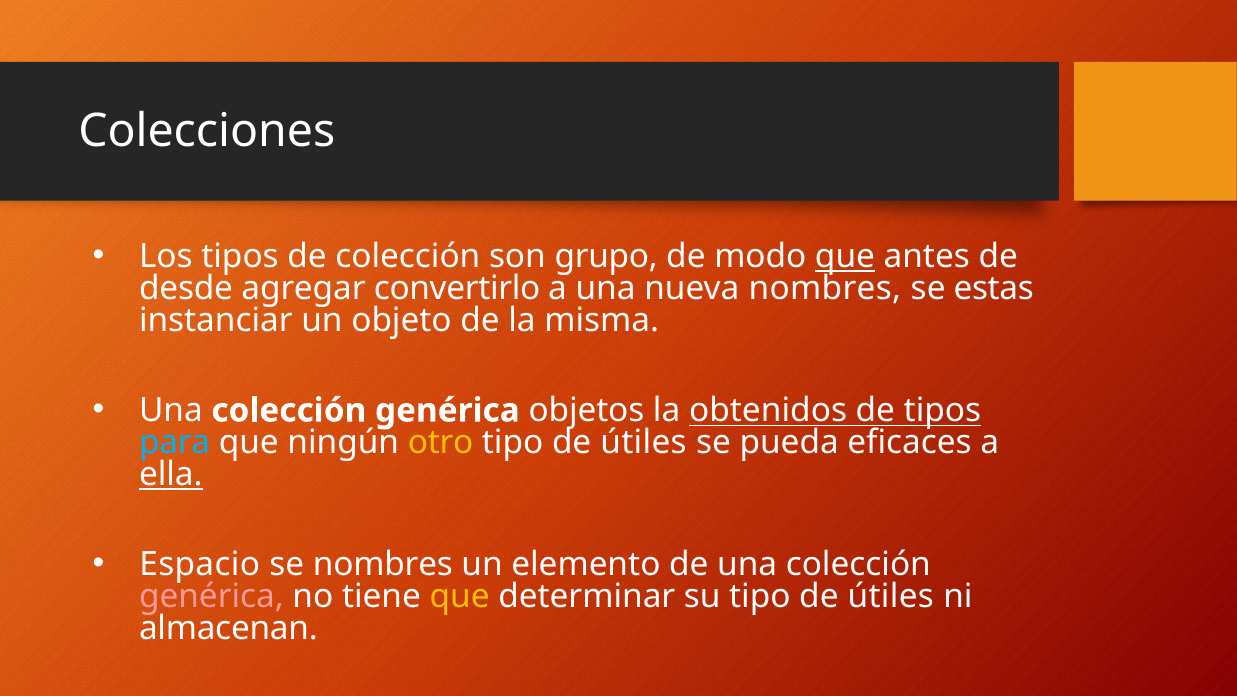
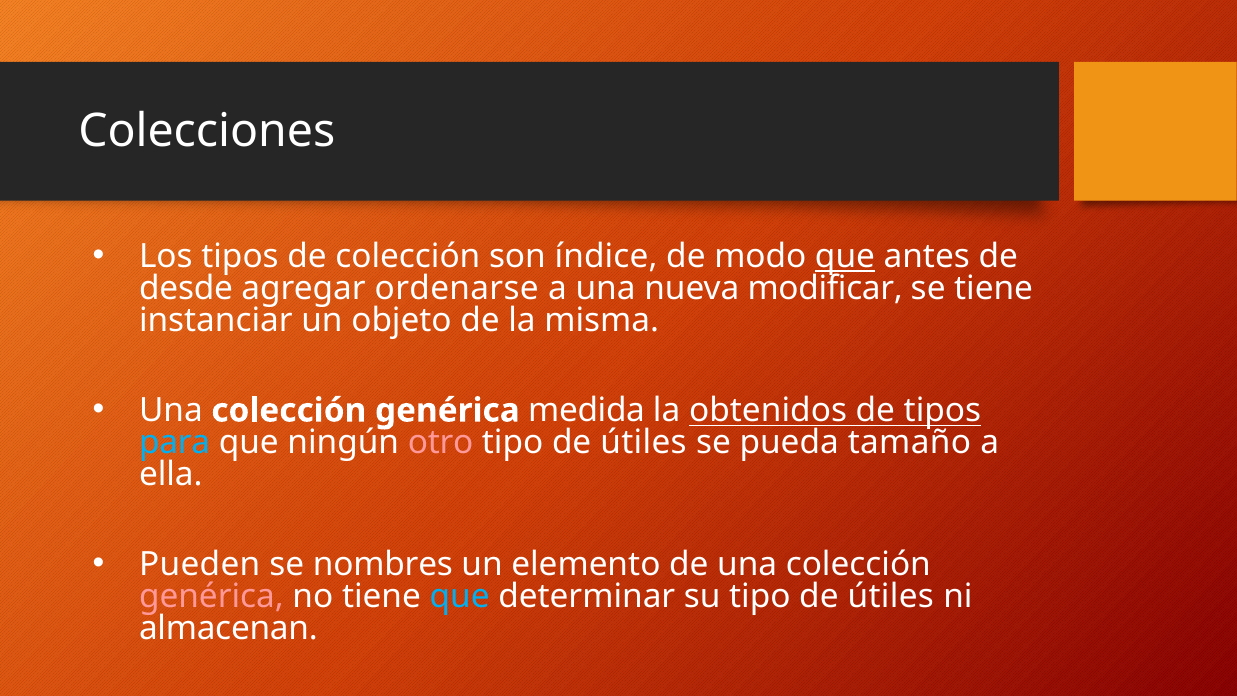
grupo: grupo -> índice (606, 256)
convertirlo: convertirlo -> ordenarse (457, 288)
nueva nombres: nombres -> modificar (825, 288)
se estas: estas -> tiene (994, 288)
objetos: objetos -> medida (587, 410)
otro colour: yellow -> pink (441, 442)
eficaces: eficaces -> tamaño (909, 442)
ella underline: present -> none (171, 475)
Espacio: Espacio -> Pueden (200, 564)
que colour: yellow -> light blue (460, 596)
